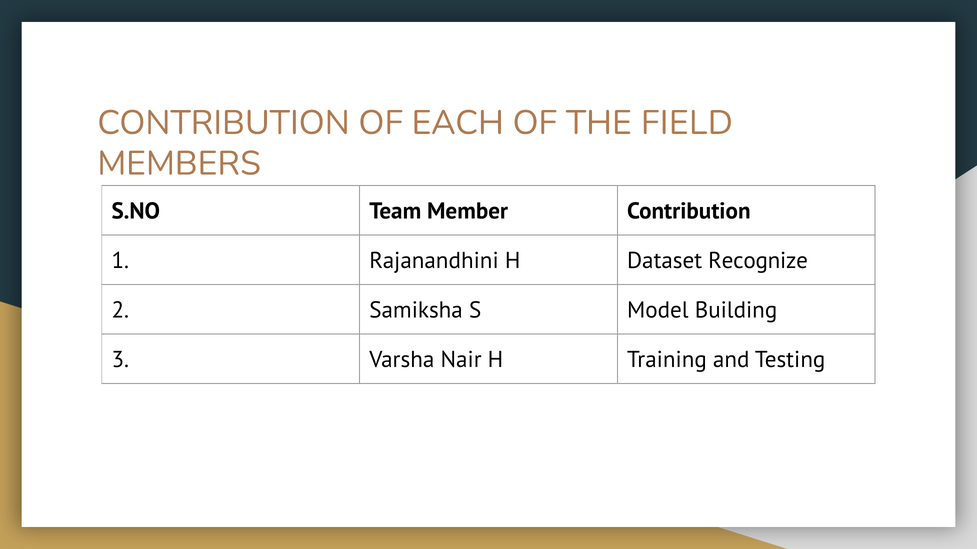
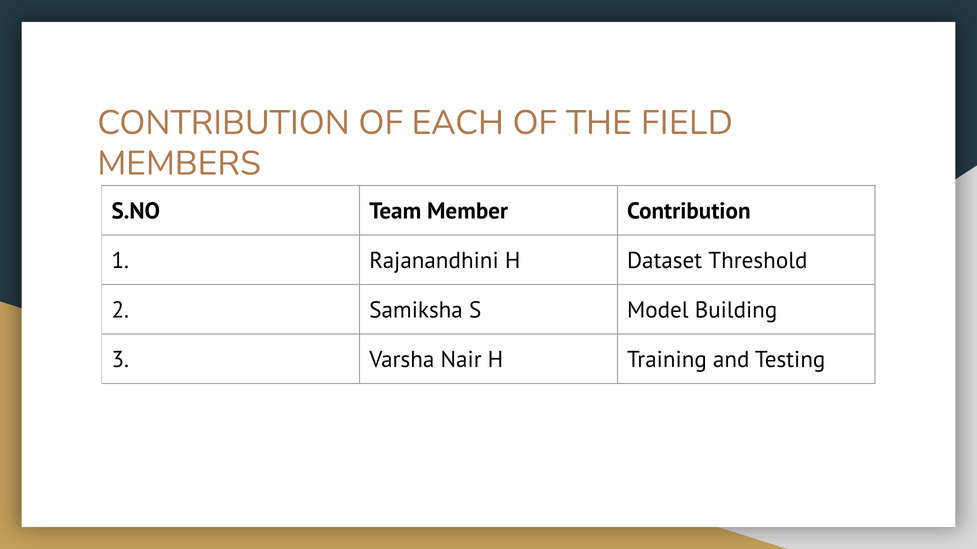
Recognize: Recognize -> Threshold (758, 261)
